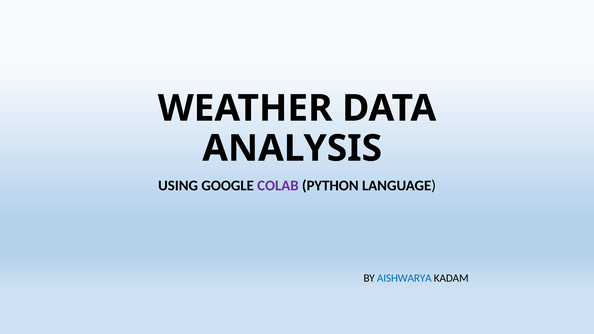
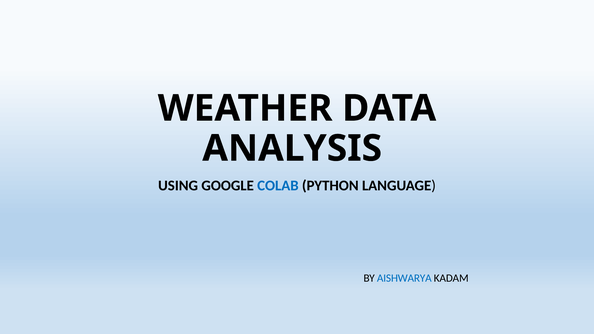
COLAB colour: purple -> blue (278, 186)
